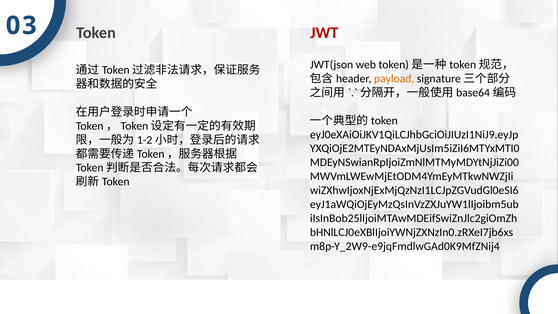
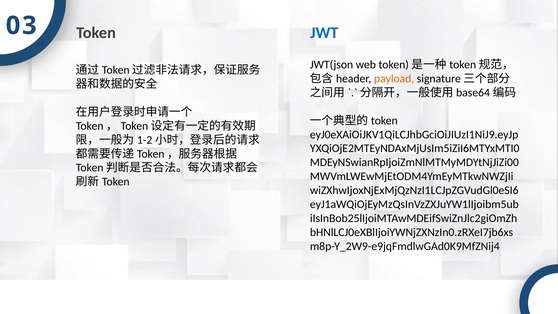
JWT colour: red -> blue (324, 33)
